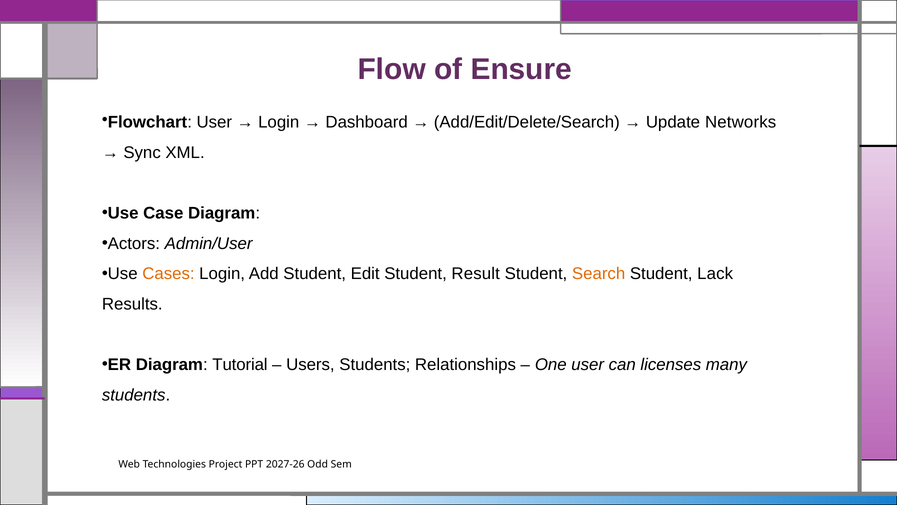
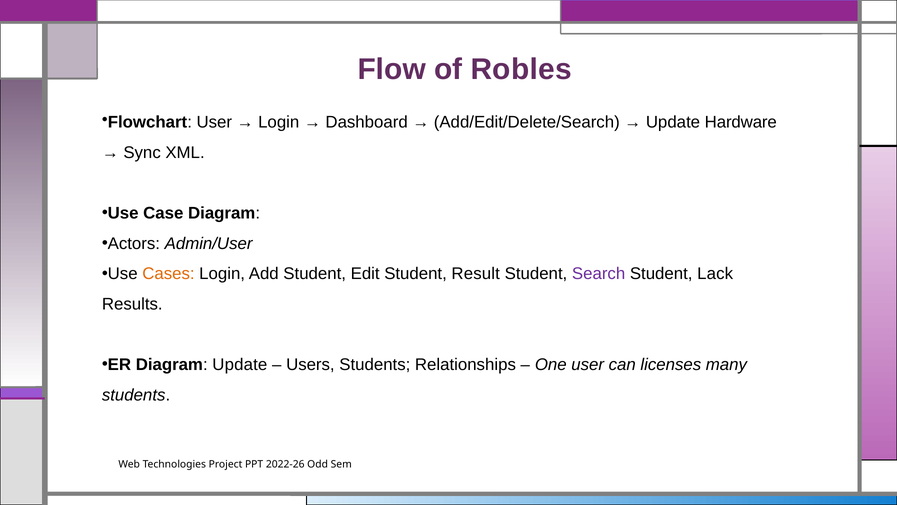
Ensure: Ensure -> Robles (521, 69)
Networks: Networks -> Hardware (741, 122)
Search colour: orange -> purple (599, 274)
Diagram Tutorial: Tutorial -> Update (240, 365)
2027-26: 2027-26 -> 2022-26 (285, 464)
